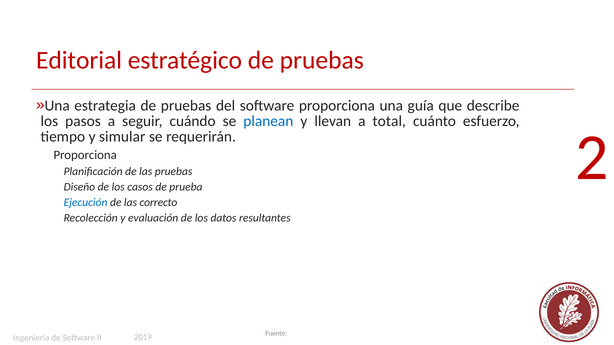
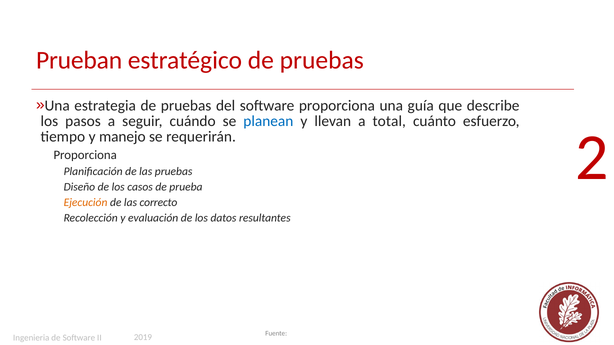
Editorial: Editorial -> Prueban (79, 60)
simular: simular -> manejo (122, 137)
Ejecución colour: blue -> orange (86, 203)
